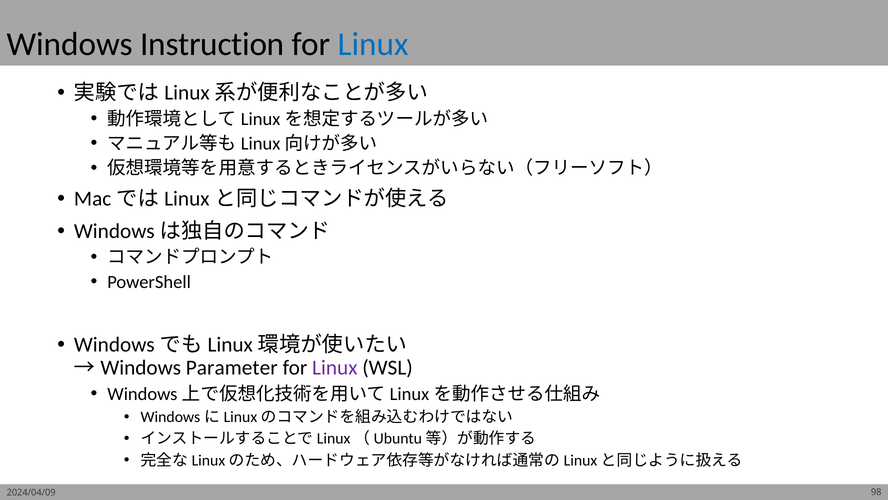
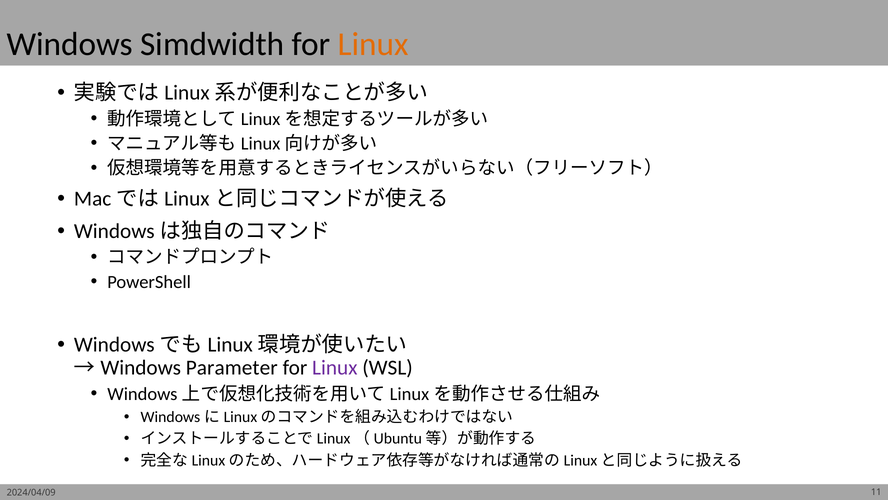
Instruction: Instruction -> Simdwidth (212, 44)
Linux colour: blue -> orange (373, 44)
98: 98 -> 11 (876, 492)
